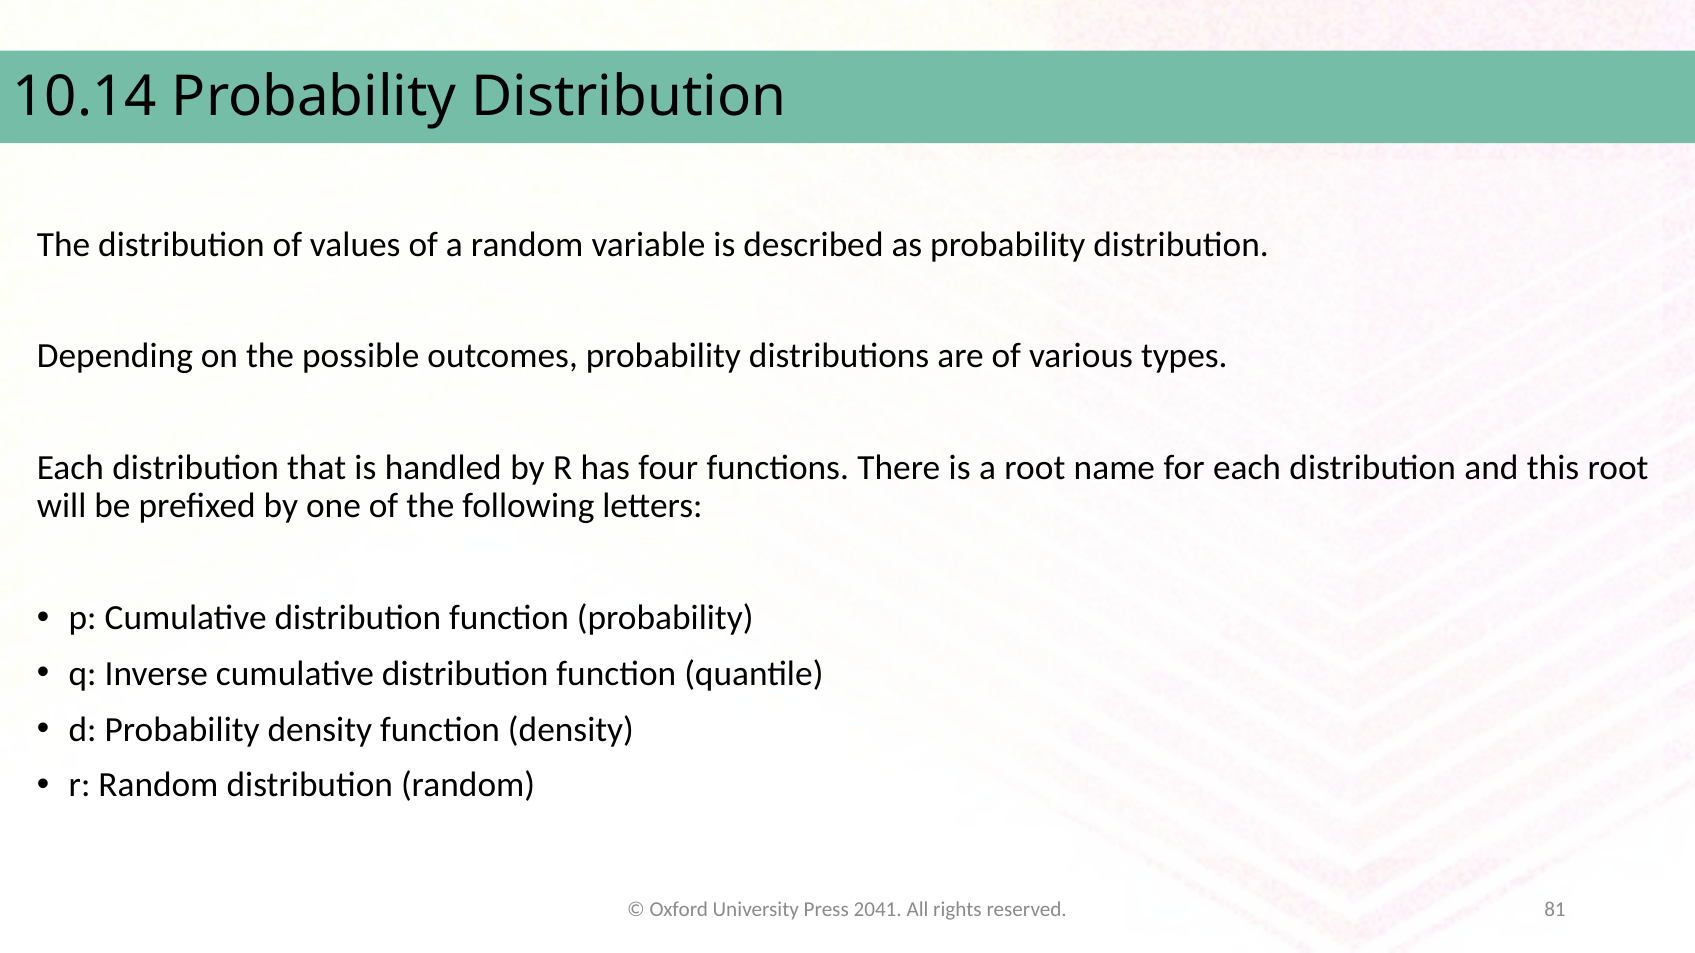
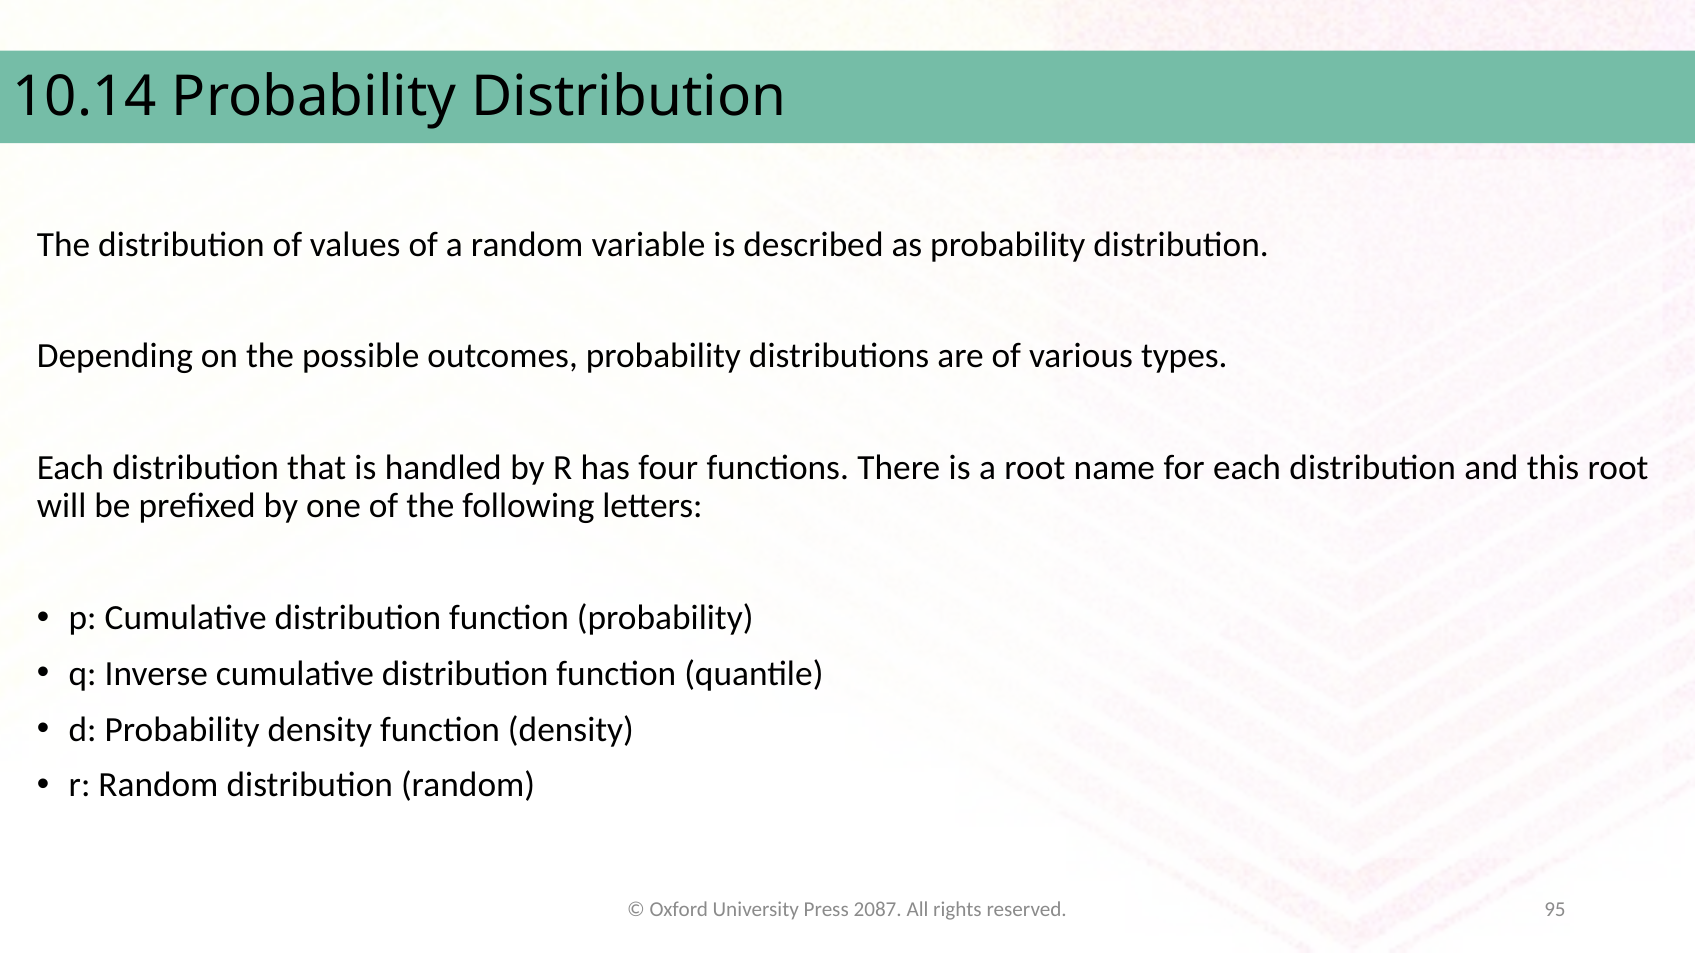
2041: 2041 -> 2087 (878, 910)
81: 81 -> 95 (1555, 910)
